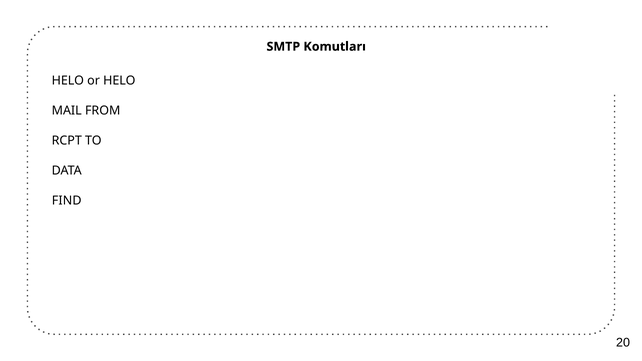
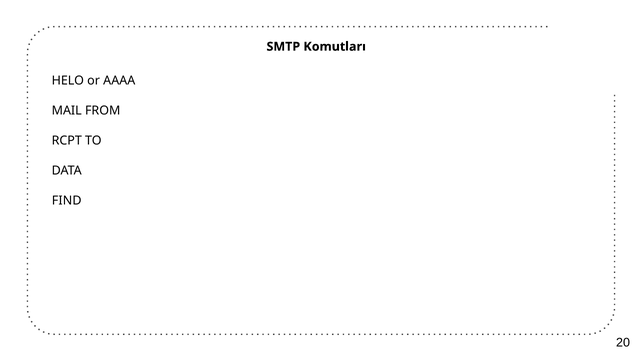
or HELO: HELO -> AAAA (119, 81)
